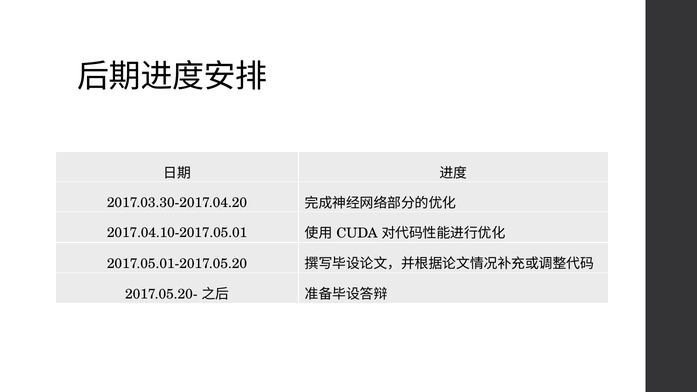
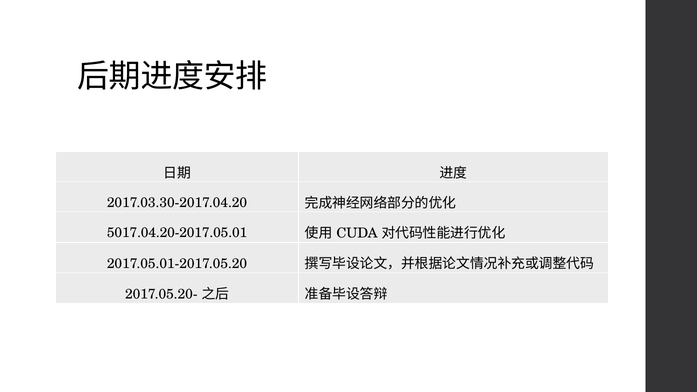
2017.04.10-2017.05.01: 2017.04.10-2017.05.01 -> 5017.04.20-2017.05.01 (177, 233)
